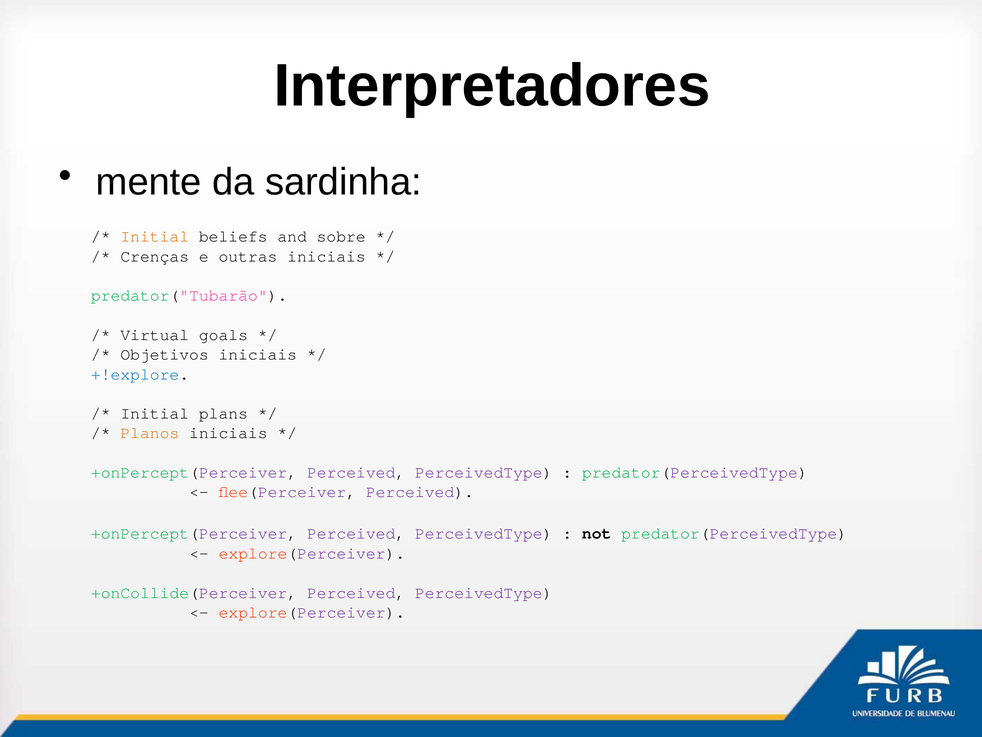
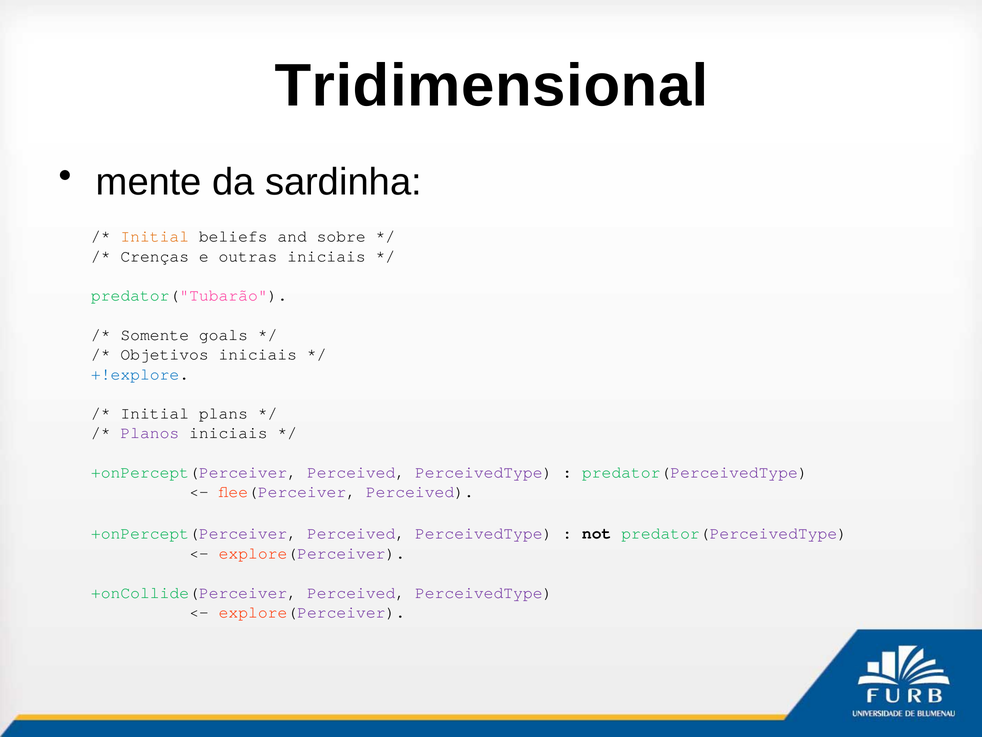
Interpretadores: Interpretadores -> Tridimensional (492, 86)
Virtual: Virtual -> Somente (155, 335)
Planos colour: orange -> purple (150, 433)
